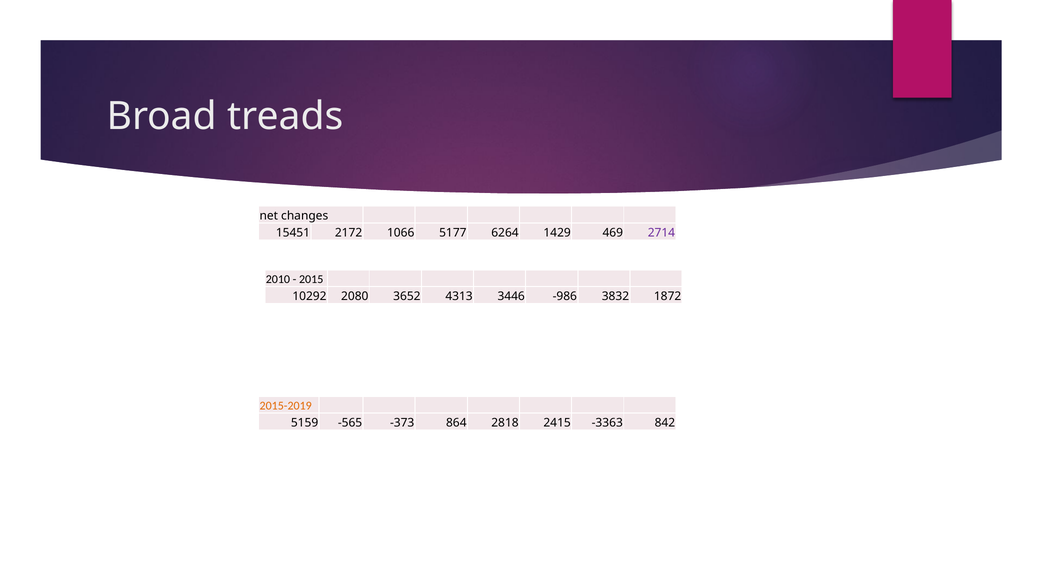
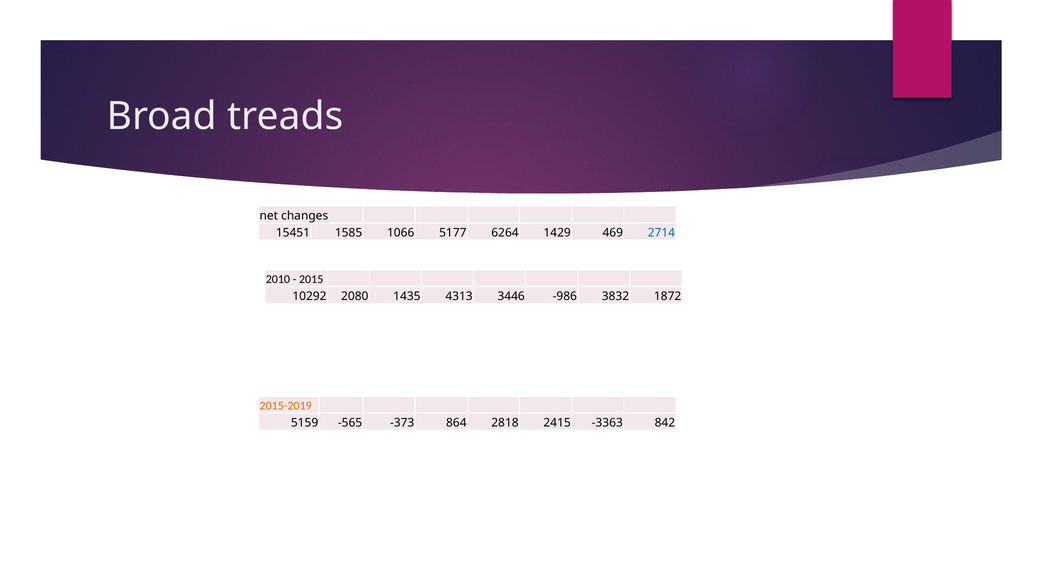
2172: 2172 -> 1585 (349, 233)
2714 colour: purple -> blue (661, 233)
3652: 3652 -> 1435 (407, 296)
